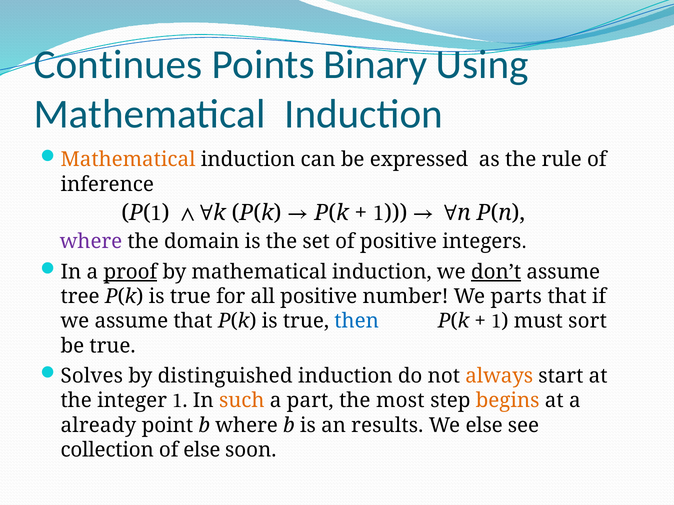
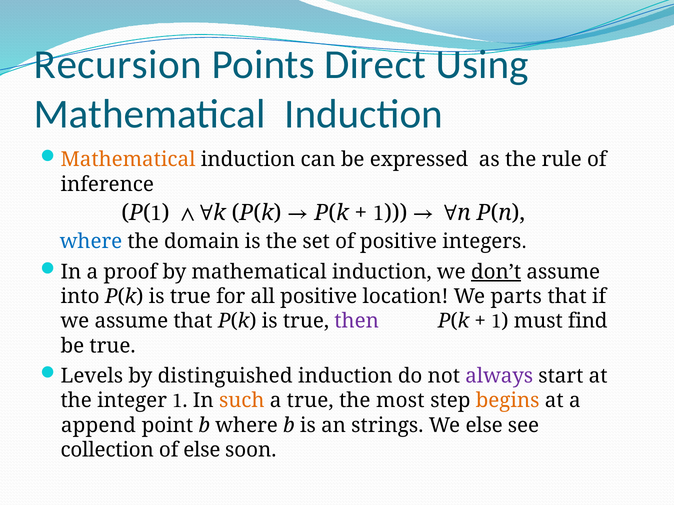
Continues: Continues -> Recursion (118, 65)
Binary: Binary -> Direct (375, 65)
where colour: purple -> blue (91, 242)
proof underline: present -> none (130, 272)
tree: tree -> into (80, 297)
number: number -> location (405, 297)
then colour: blue -> purple (357, 322)
sort: sort -> find (588, 322)
Solves: Solves -> Levels (92, 376)
always colour: orange -> purple (499, 376)
a part: part -> true (310, 401)
already: already -> append (98, 426)
results: results -> strings (387, 426)
